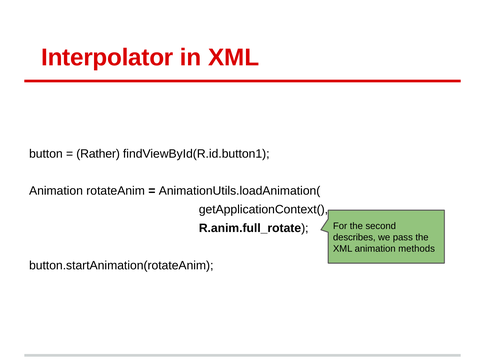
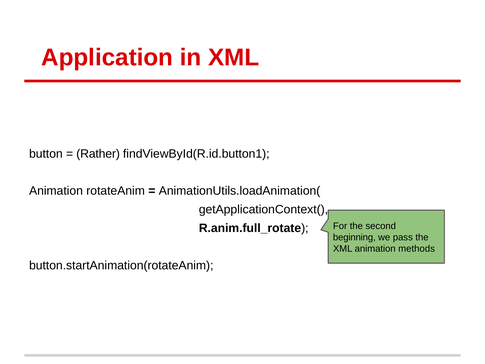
Interpolator: Interpolator -> Application (107, 57)
describes: describes -> beginning (354, 237)
